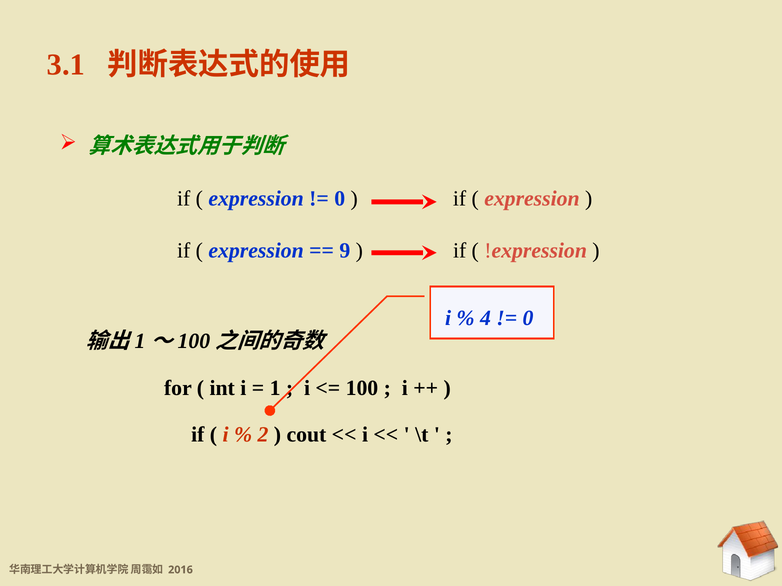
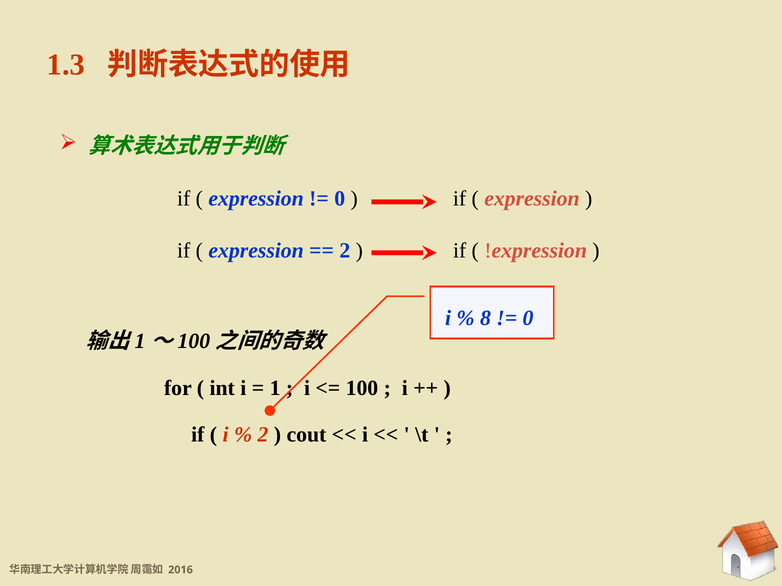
3.1: 3.1 -> 1.3 (66, 65)
9: 9 -> 2 (345, 251)
4: 4 -> 8 (485, 318)
